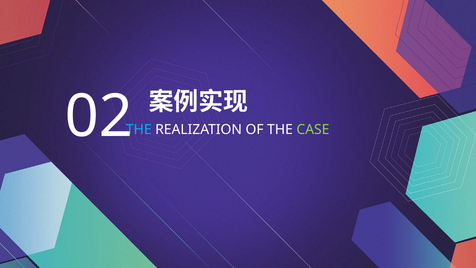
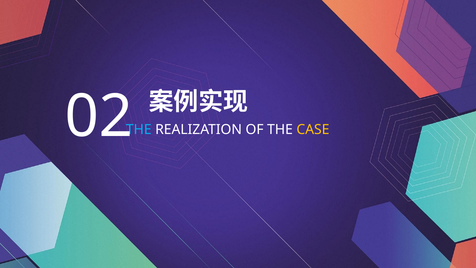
CASE colour: light green -> yellow (313, 129)
